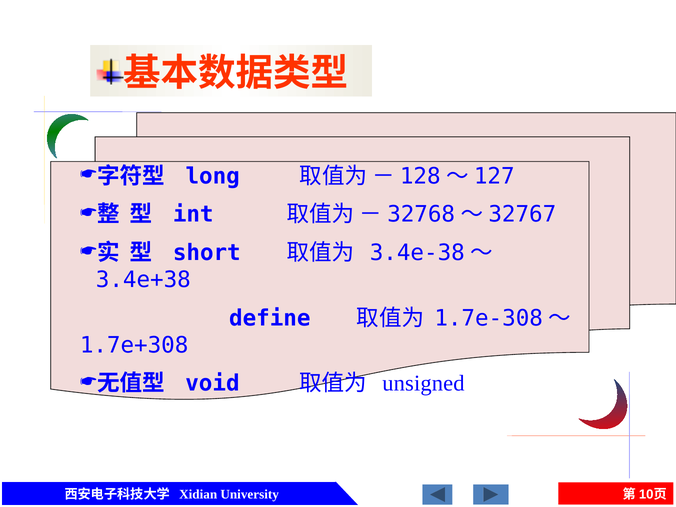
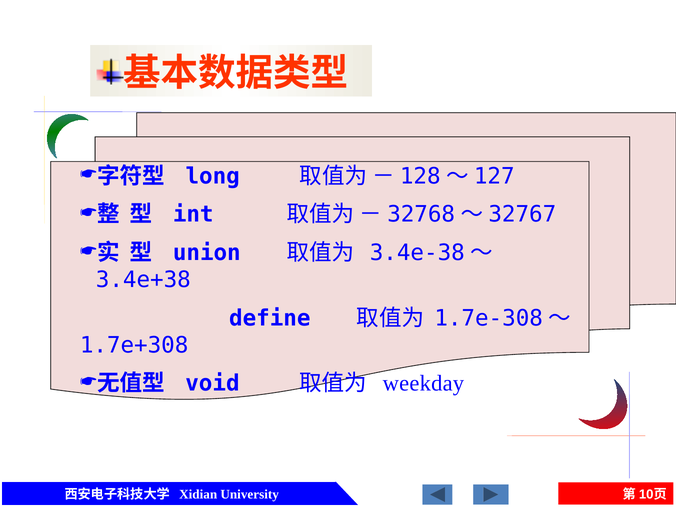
short: short -> union (207, 253)
unsigned: unsigned -> weekday (423, 383)
